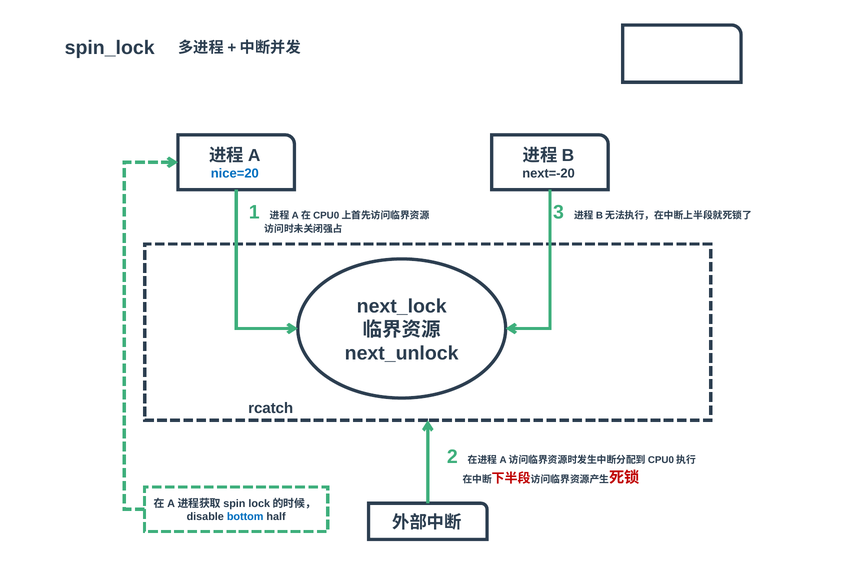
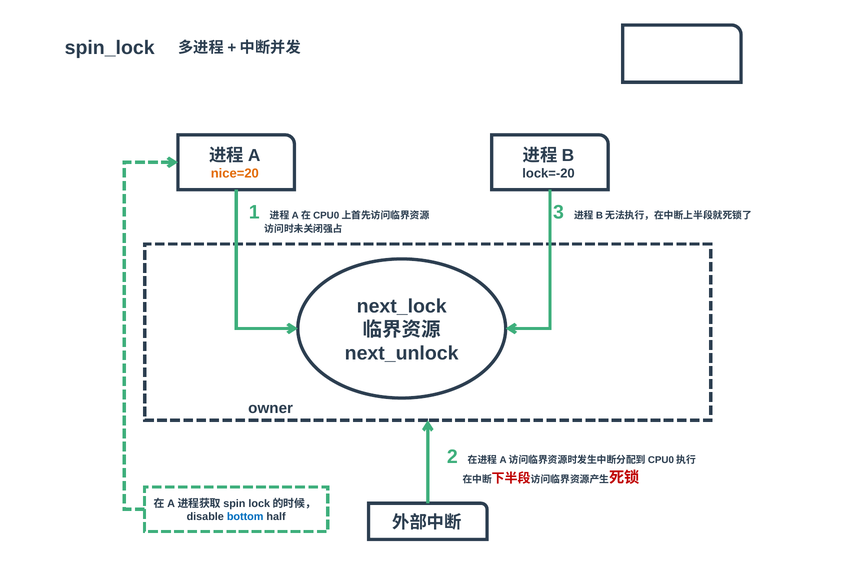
nice=20 colour: blue -> orange (235, 174)
next=-20: next=-20 -> lock=-20 (549, 174)
rcatch: rcatch -> owner (271, 408)
